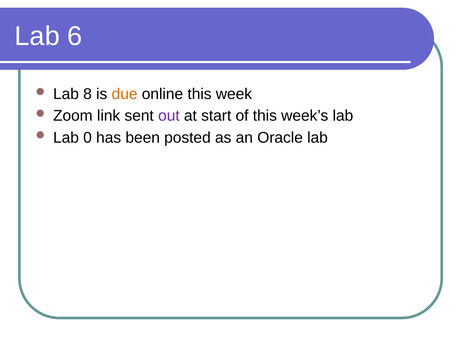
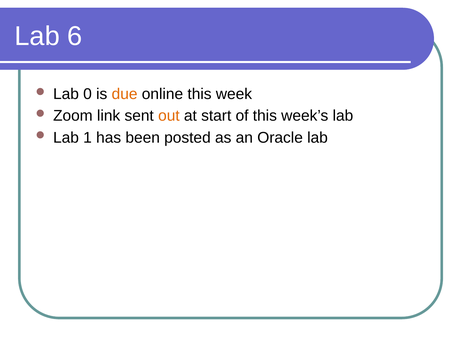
8: 8 -> 0 (88, 94)
out colour: purple -> orange (169, 116)
0: 0 -> 1 (88, 137)
